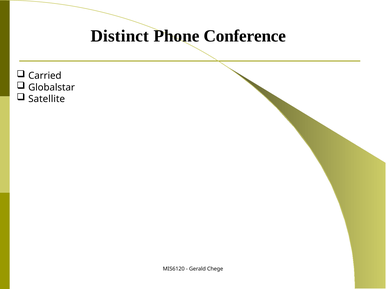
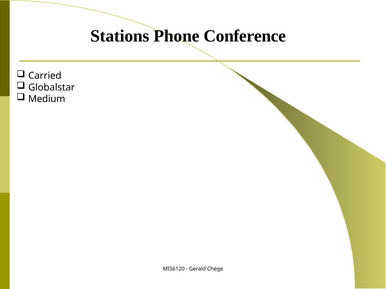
Distinct: Distinct -> Stations (120, 36)
Satellite: Satellite -> Medium (47, 99)
